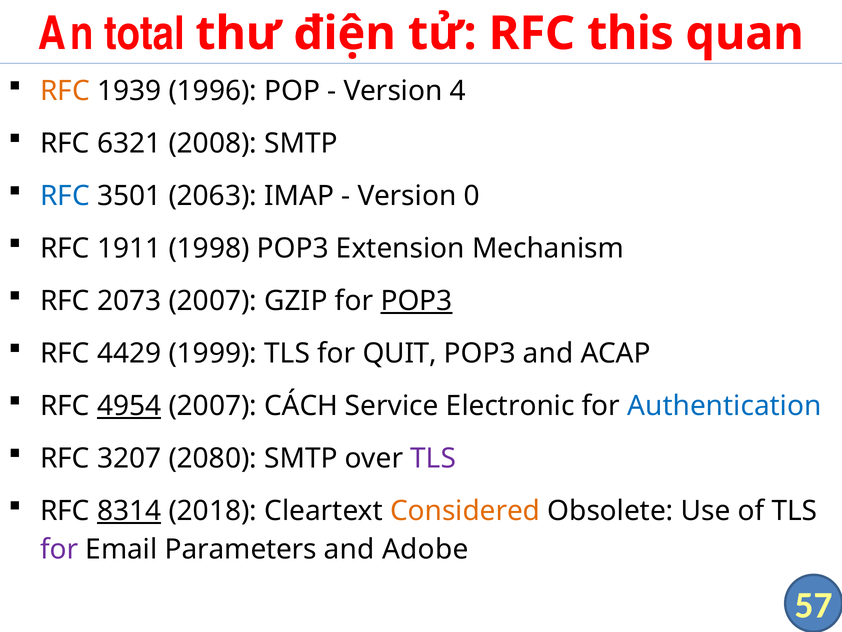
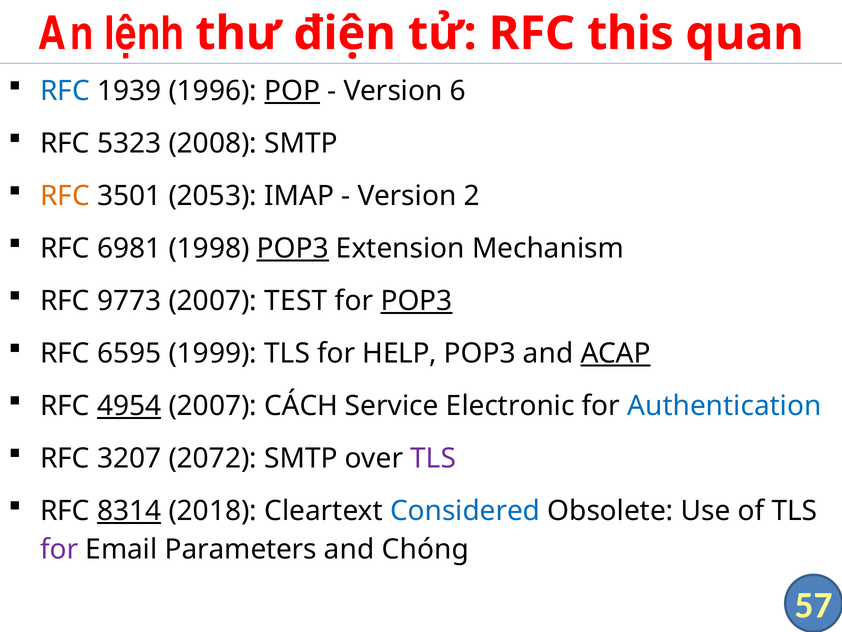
total: total -> lệnh (144, 34)
RFC colour: orange -> blue (65, 91)
POP underline: none -> present (292, 91)
4: 4 -> 6 (458, 91)
6321: 6321 -> 5323 (129, 143)
RFC colour: blue -> orange (65, 196)
2063: 2063 -> 2053 (213, 196)
0: 0 -> 2 (472, 196)
1911: 1911 -> 6981 (129, 248)
POP3 underline: none -> present (293, 248)
2073: 2073 -> 9773 (129, 301)
GZIP: GZIP -> TEST (296, 301)
4429: 4429 -> 6595 (129, 353)
QUIT: QUIT -> HELP (400, 353)
ACAP underline: none -> present (616, 353)
2080: 2080 -> 2072 (213, 458)
Considered colour: orange -> blue (465, 510)
Adobe: Adobe -> Chóng (425, 549)
